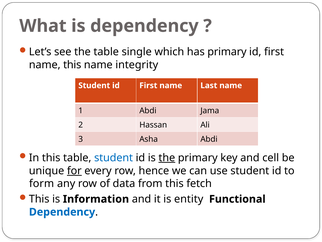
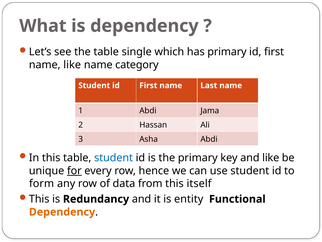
name this: this -> like (72, 65)
integrity: integrity -> category (137, 65)
the underline: present -> none (167, 157)
and cell: cell -> like (271, 157)
fetch: fetch -> itself (199, 183)
Information: Information -> Redundancy (96, 199)
Dependency colour: blue -> orange (62, 212)
